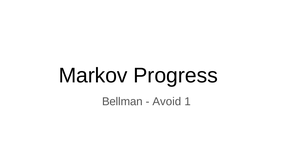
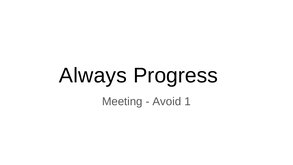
Markov: Markov -> Always (93, 75)
Bellman: Bellman -> Meeting (122, 101)
